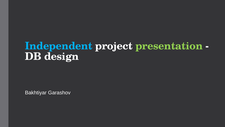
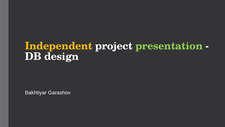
Independent colour: light blue -> yellow (59, 46)
